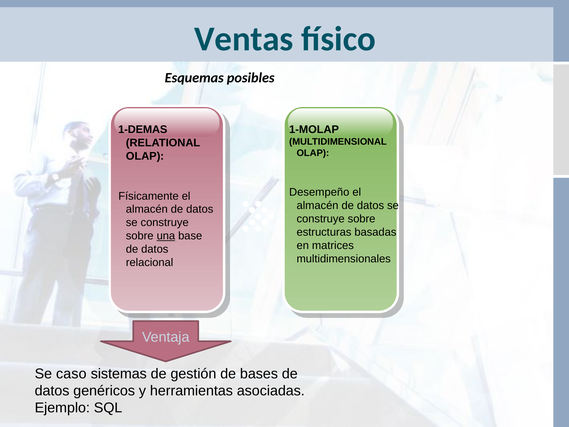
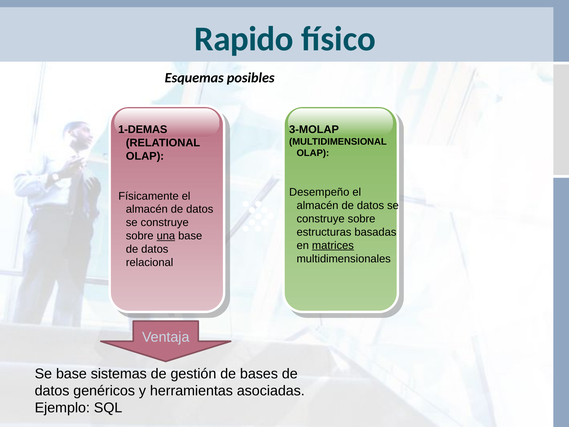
Ventas: Ventas -> Rapido (244, 39)
1-MOLAP: 1-MOLAP -> 3-MOLAP (314, 130)
matrices underline: none -> present (333, 245)
Se caso: caso -> base (71, 374)
